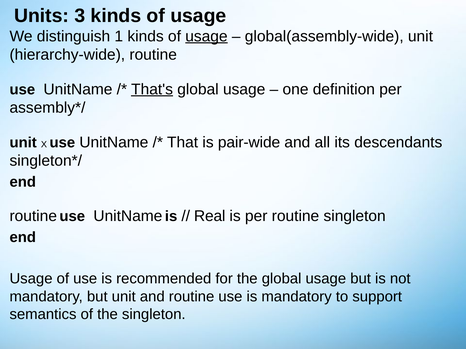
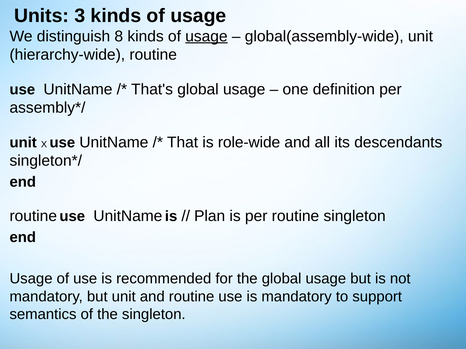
1: 1 -> 8 (119, 36)
That's underline: present -> none (152, 89)
pair-wide: pair-wide -> role-wide (249, 142)
Real: Real -> Plan (210, 216)
